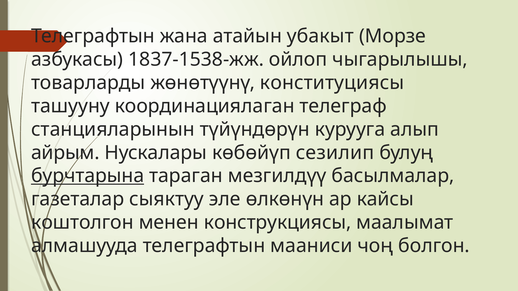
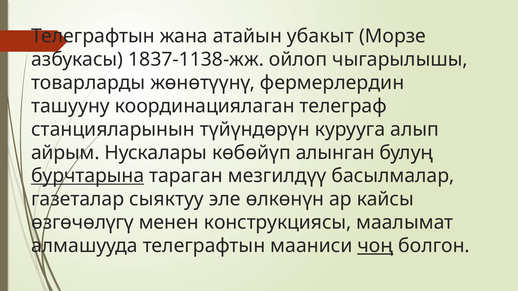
1837-1538-жж: 1837-1538-жж -> 1837-1138-жж (196, 60)
конституциясы: конституциясы -> фермерлердин (332, 83)
сезилип: сезилип -> алынган (335, 153)
коштолгон: коштолгон -> өзгөчөлүгү (82, 223)
чоң underline: none -> present (375, 246)
